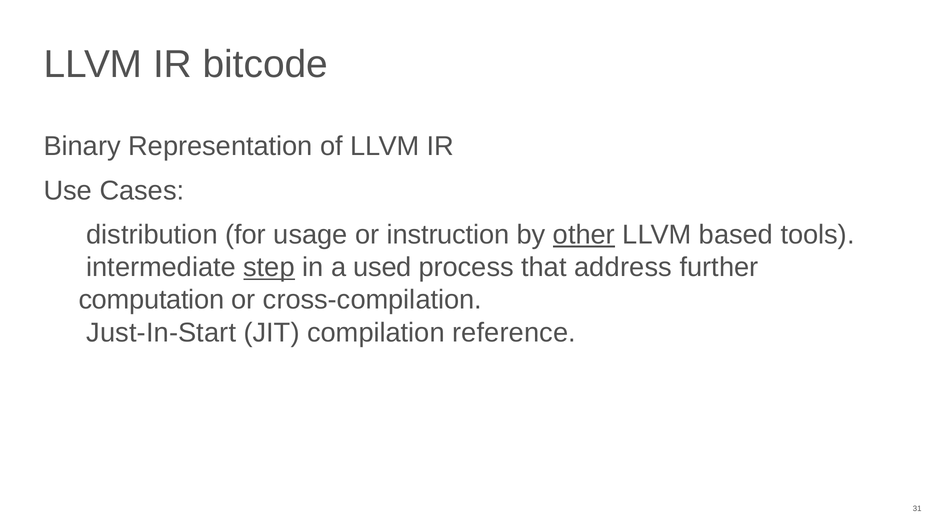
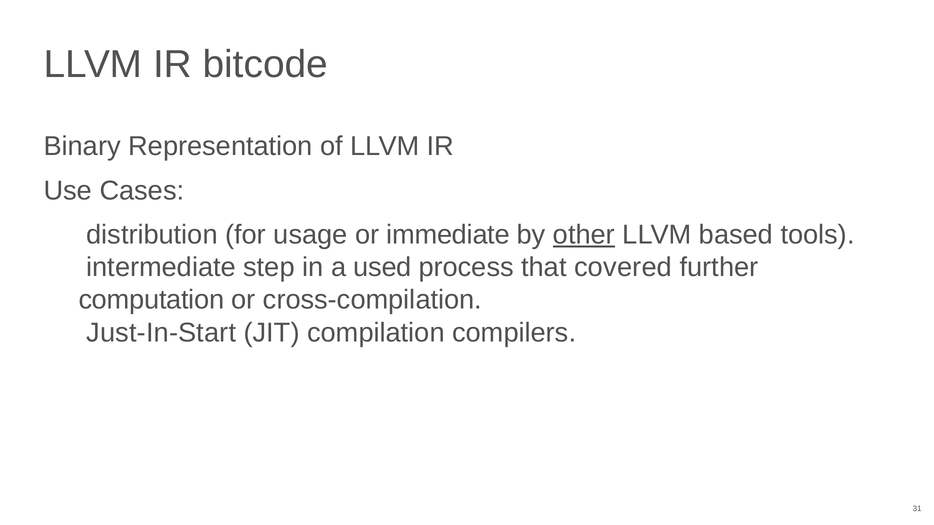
instruction: instruction -> immediate (448, 235)
step underline: present -> none (269, 268)
address: address -> covered (623, 268)
reference: reference -> compilers (514, 333)
